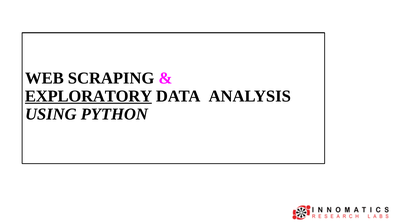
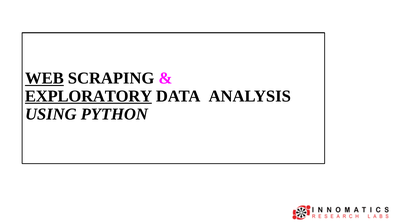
WEB underline: none -> present (44, 78)
